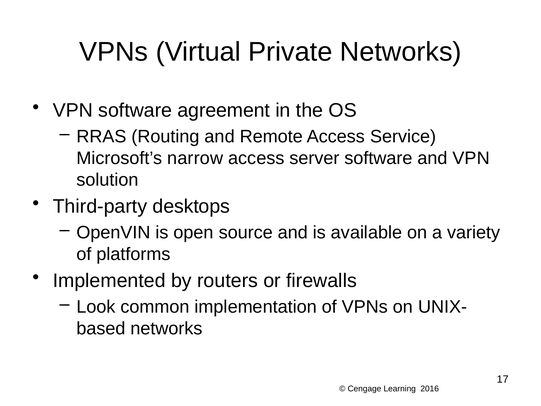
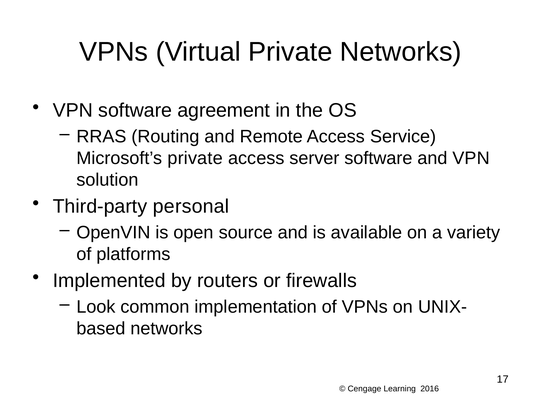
Microsoft’s narrow: narrow -> private (195, 158)
desktops: desktops -> personal (191, 206)
